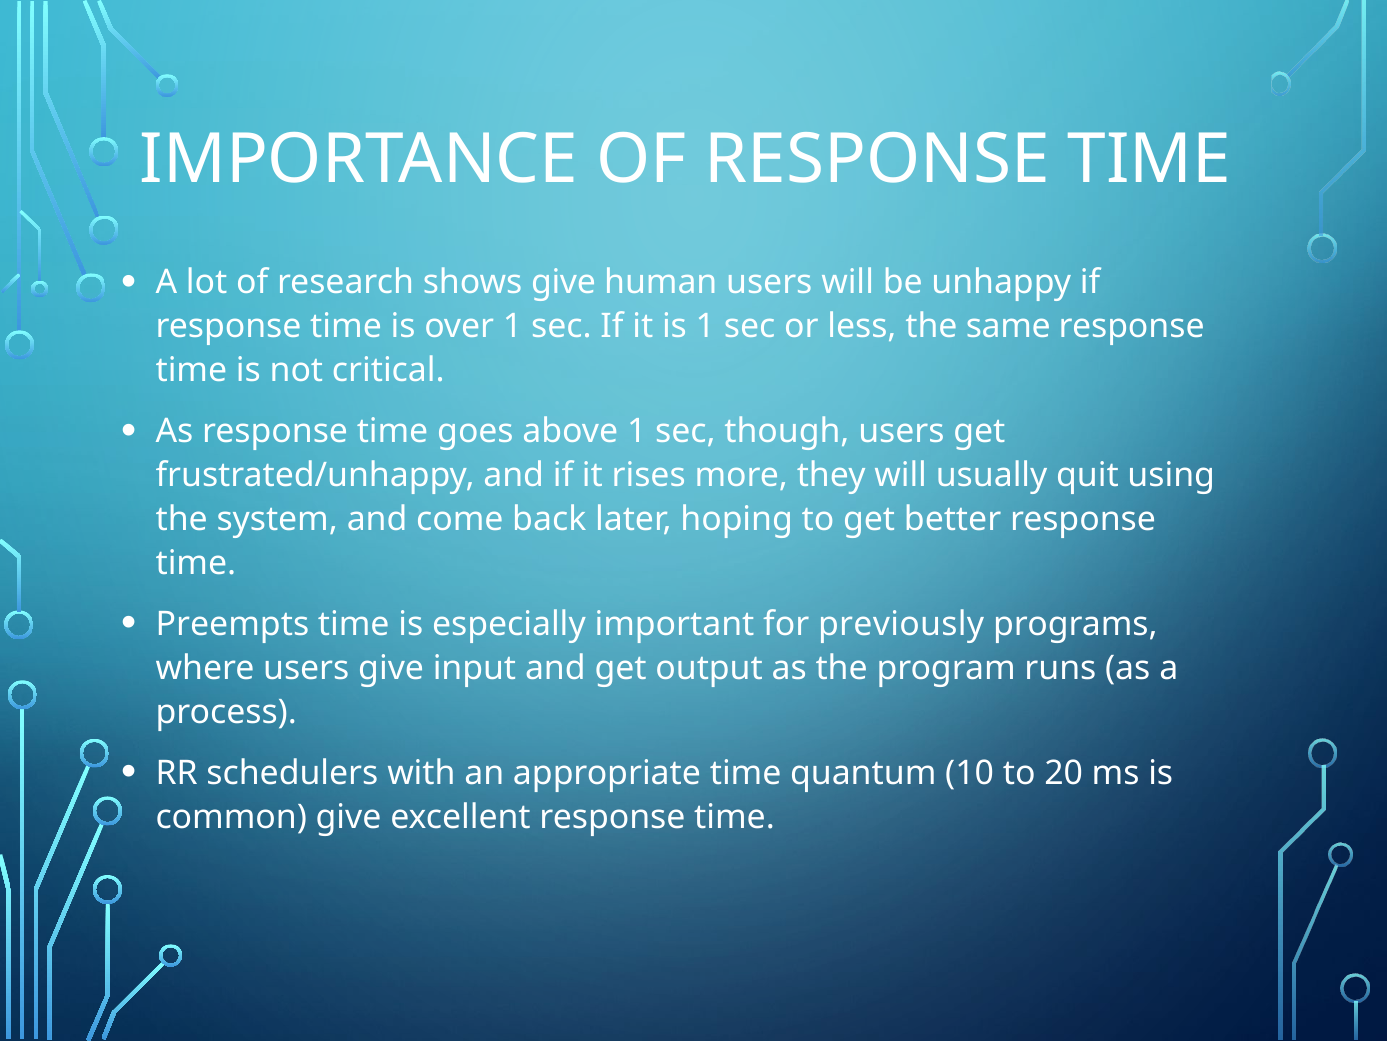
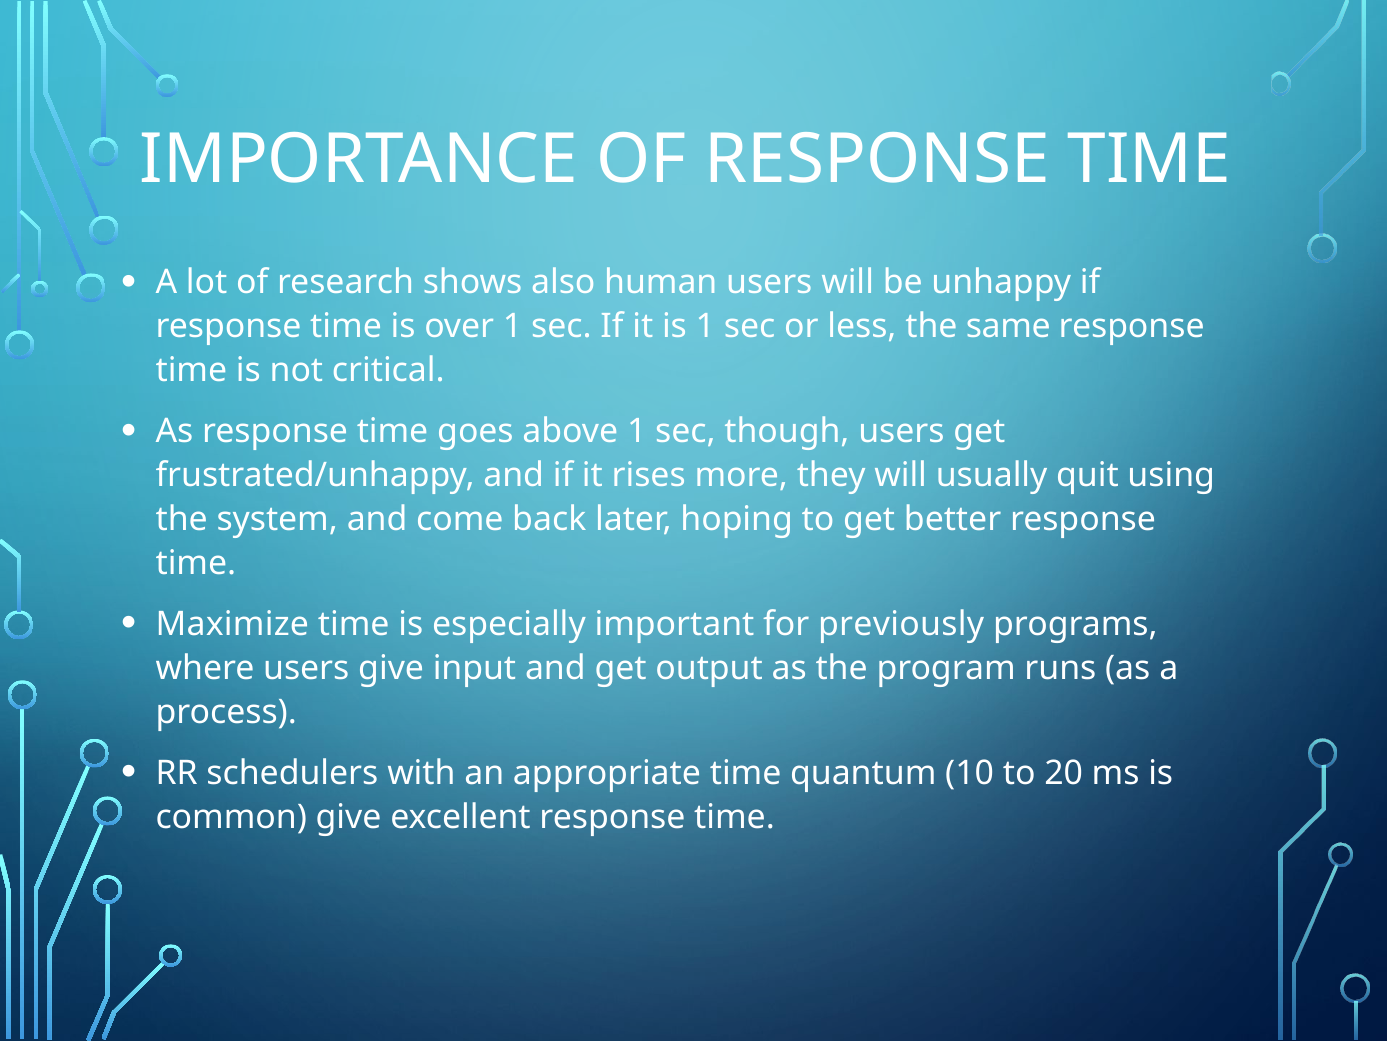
shows give: give -> also (563, 282)
Preempts: Preempts -> Maximize (232, 624)
